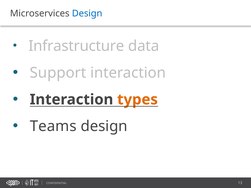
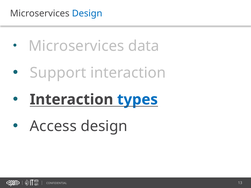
Infrastructure: Infrastructure -> Microservices (76, 46)
types colour: orange -> blue (137, 100)
Teams: Teams -> Access (53, 126)
